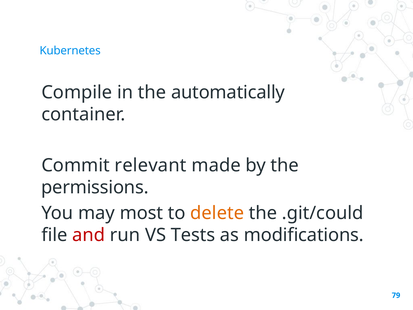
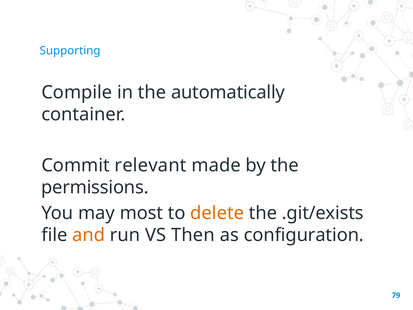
Kubernetes: Kubernetes -> Supporting (70, 51)
.git/could: .git/could -> .git/exists (323, 213)
and colour: red -> orange (89, 235)
Tests: Tests -> Then (193, 235)
modifications: modifications -> configuration (304, 235)
